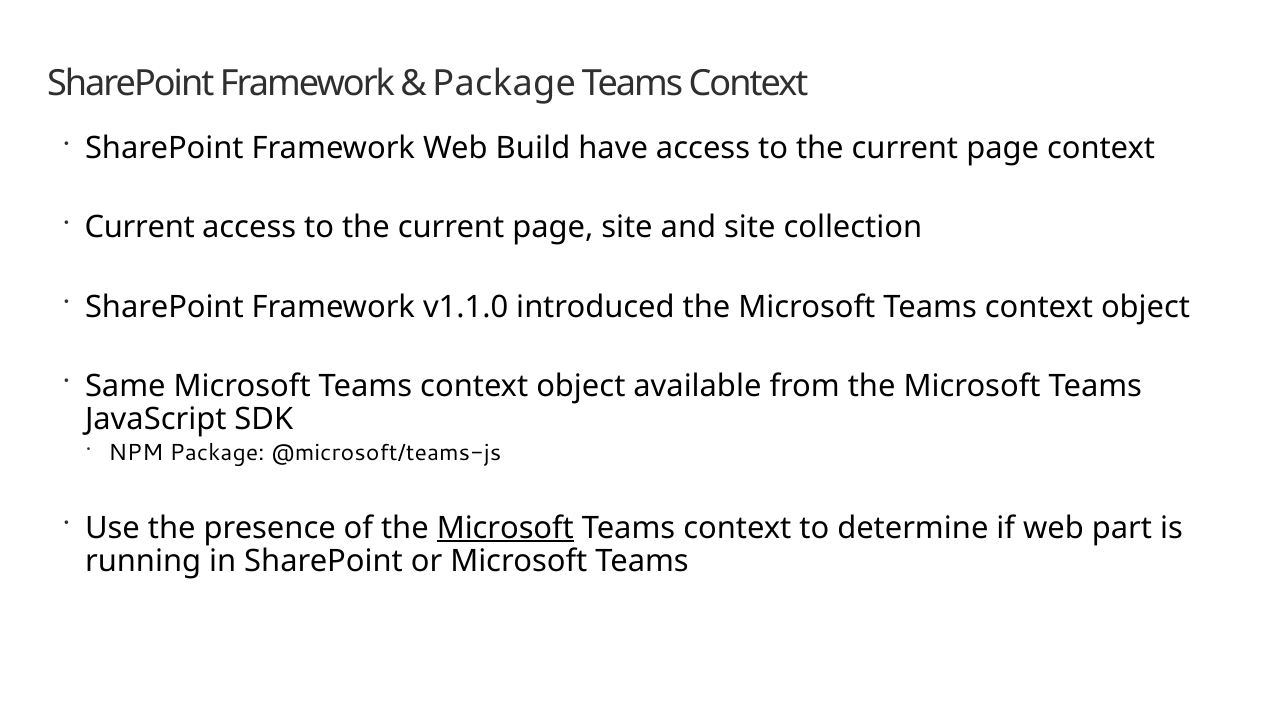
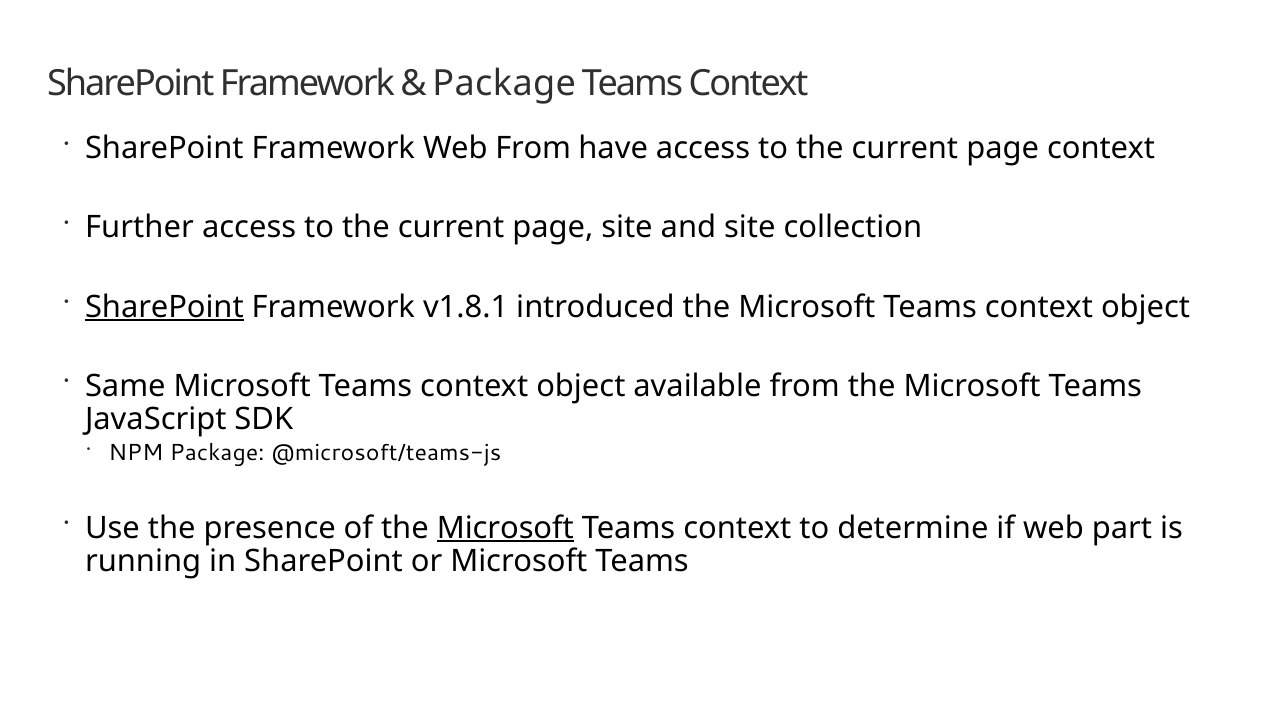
Web Build: Build -> From (533, 149)
Current: Current -> Further (140, 228)
SharePoint underline: none -> present (164, 307)
v1.1.0: v1.1.0 -> v1.8.1 (466, 307)
